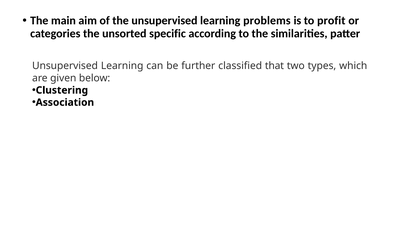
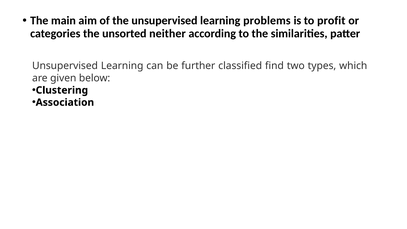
specific: specific -> neither (167, 33)
that: that -> find (274, 66)
